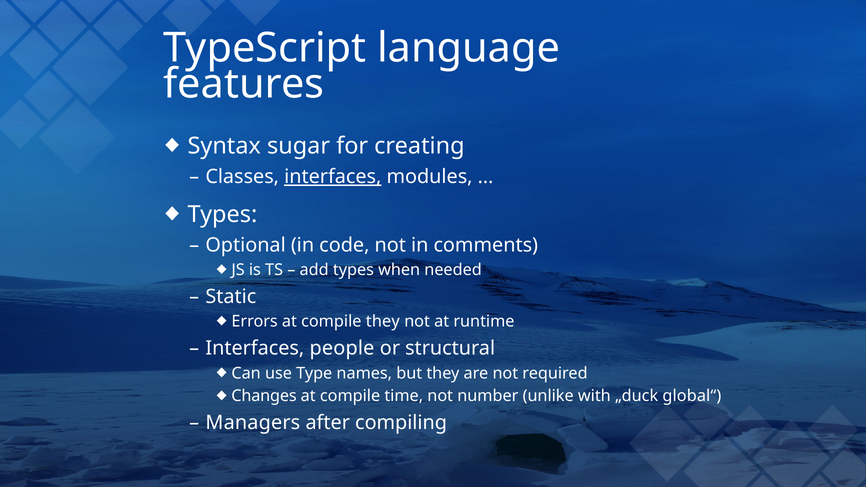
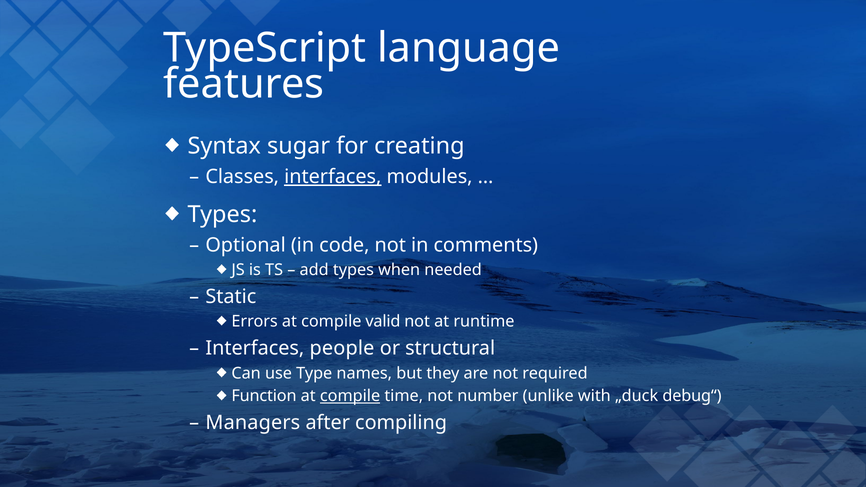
compile they: they -> valid (383, 322)
Changes: Changes -> Function (264, 396)
compile underline: none -> present (350, 396)
global“: global“ -> debug“ (692, 396)
